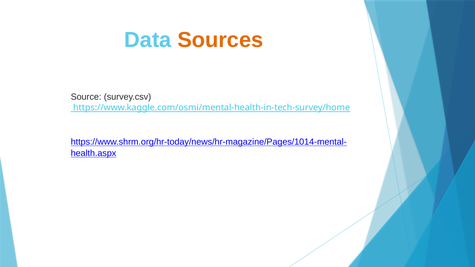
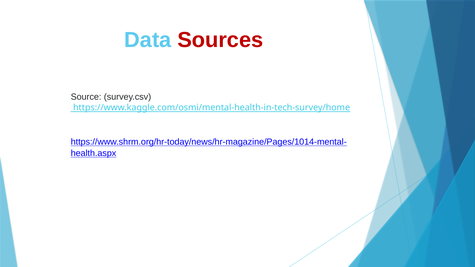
Sources colour: orange -> red (220, 40)
